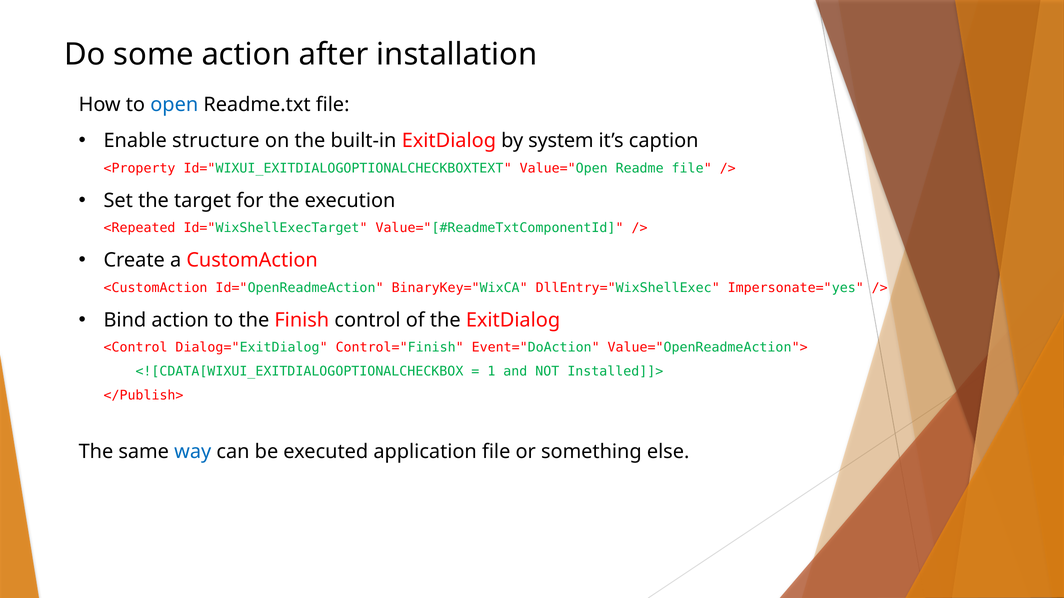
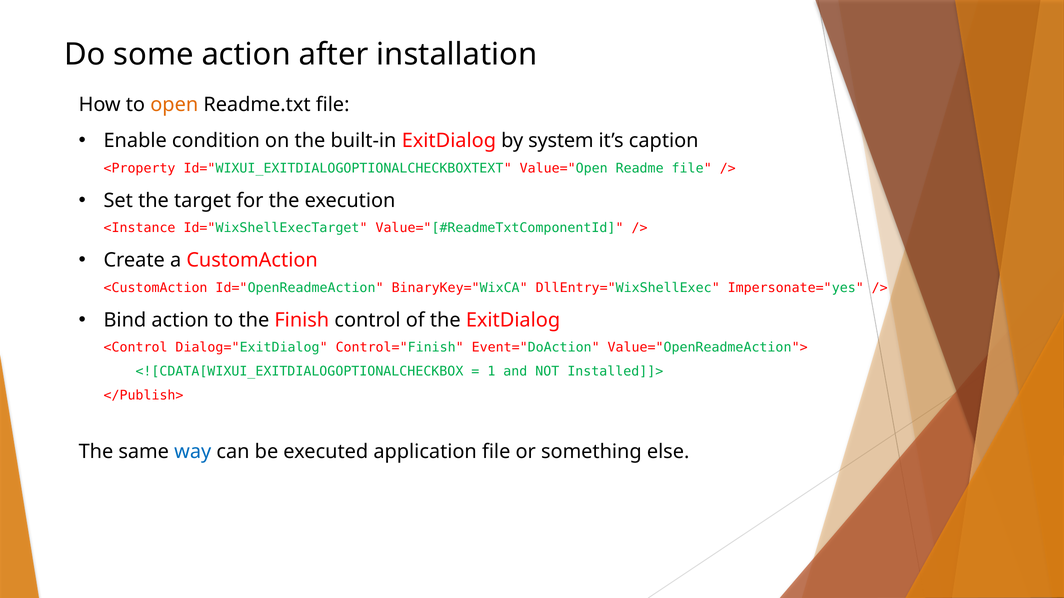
open colour: blue -> orange (174, 105)
structure: structure -> condition (216, 141)
<Repeated: <Repeated -> <Instance (140, 228)
